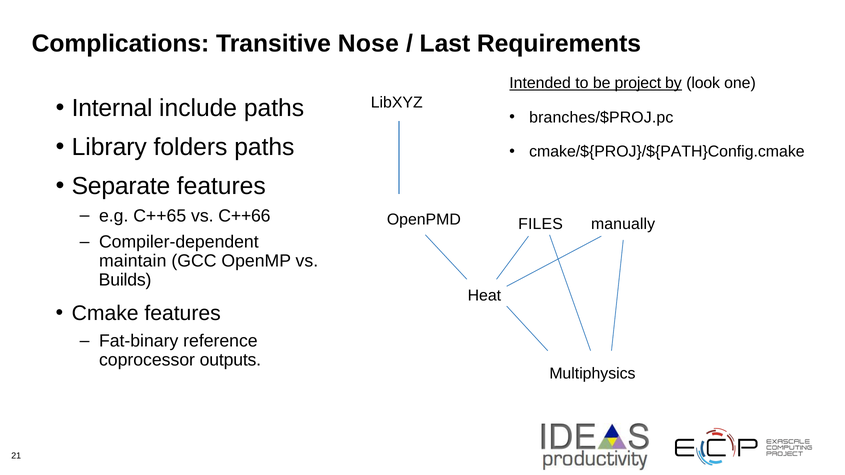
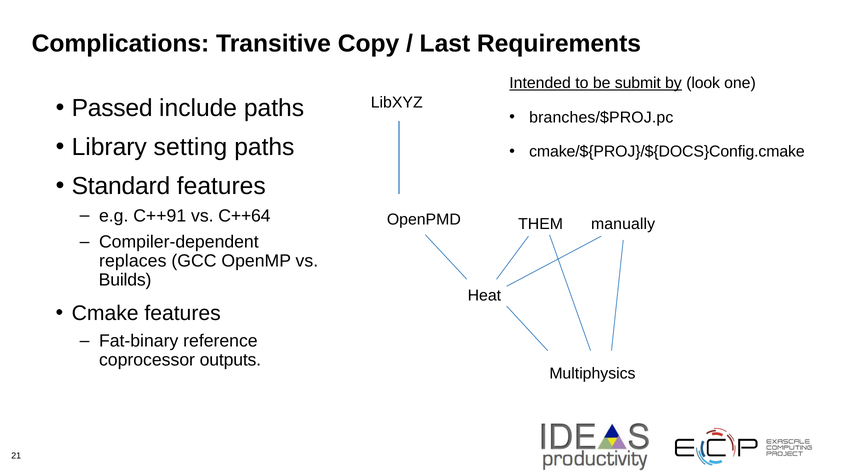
Nose: Nose -> Copy (369, 44)
project: project -> submit (638, 83)
Internal: Internal -> Passed (112, 108)
folders: folders -> setting (190, 147)
cmake/${PROJ}/${PATH}Config.cmake: cmake/${PROJ}/${PATH}Config.cmake -> cmake/${PROJ}/${DOCS}Config.cmake (667, 152)
Separate: Separate -> Standard (121, 186)
C++65: C++65 -> C++91 (160, 216)
C++66: C++66 -> C++64 (244, 216)
FILES: FILES -> THEM (541, 224)
maintain: maintain -> replaces (133, 261)
